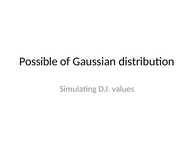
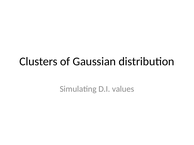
Possible: Possible -> Clusters (38, 62)
